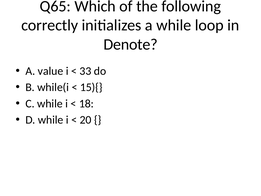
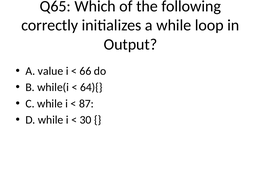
Denote: Denote -> Output (130, 44)
33: 33 -> 66 (85, 71)
15){: 15){ -> 64){ (91, 87)
18: 18 -> 87 (86, 103)
20: 20 -> 30 (86, 120)
